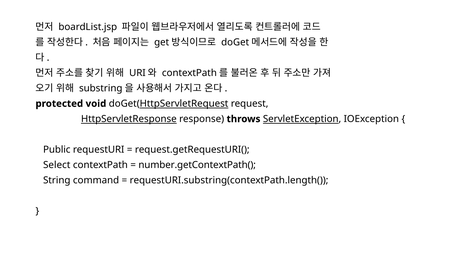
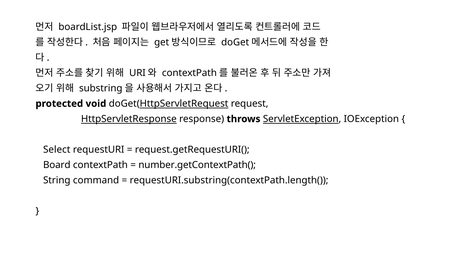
Public: Public -> Select (57, 150)
Select: Select -> Board (57, 165)
